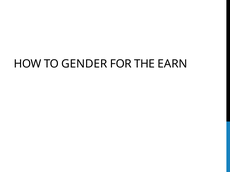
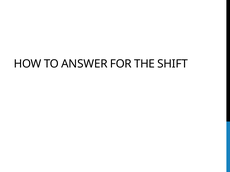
GENDER: GENDER -> ANSWER (84, 64)
EARN: EARN -> SHIFT (172, 64)
